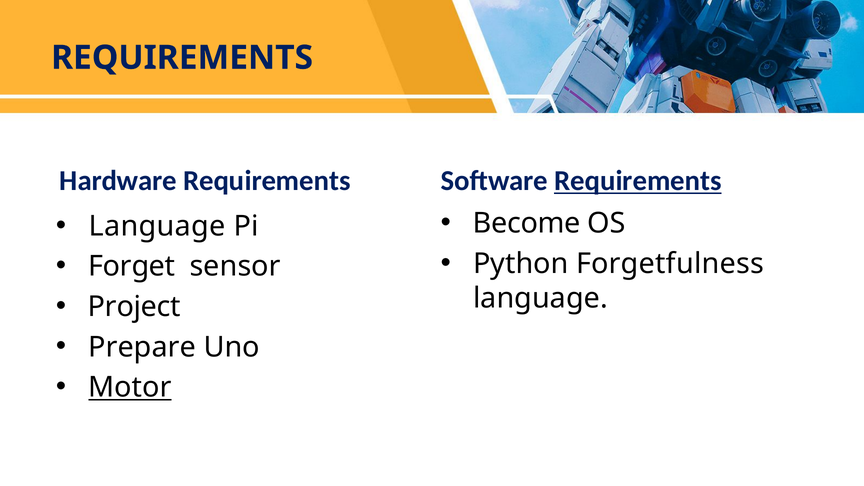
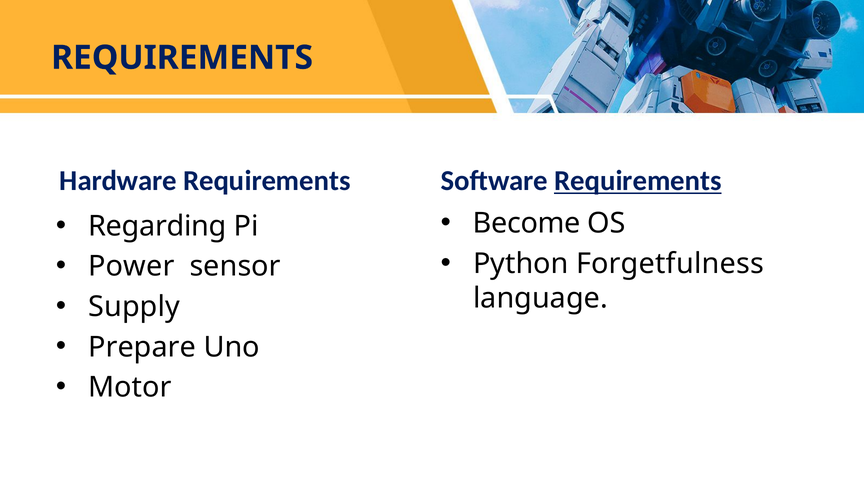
Language: Language -> Regarding (157, 226)
Forget: Forget -> Power (131, 266)
Project: Project -> Supply (134, 307)
Motor underline: present -> none (130, 387)
